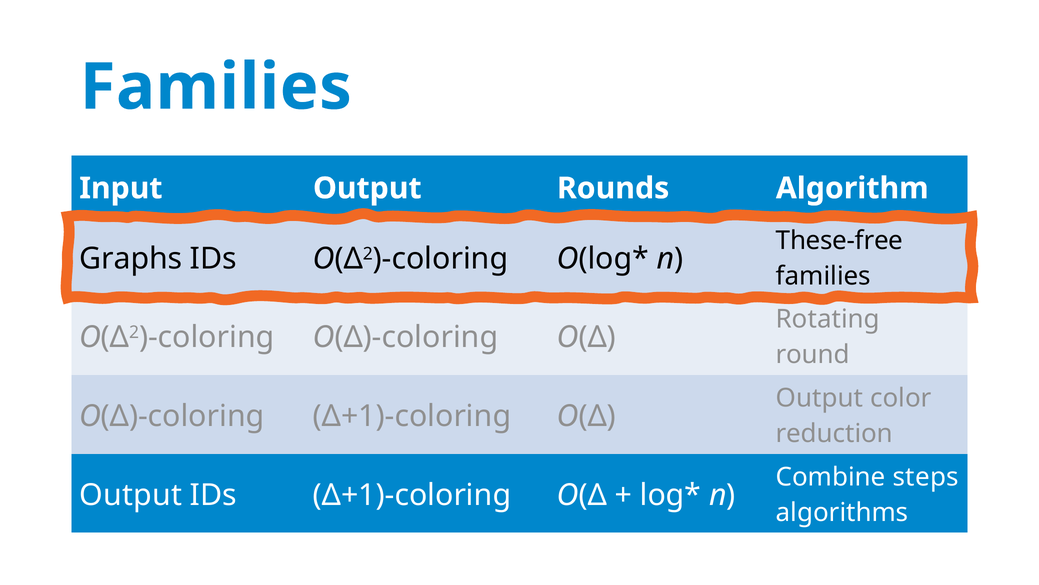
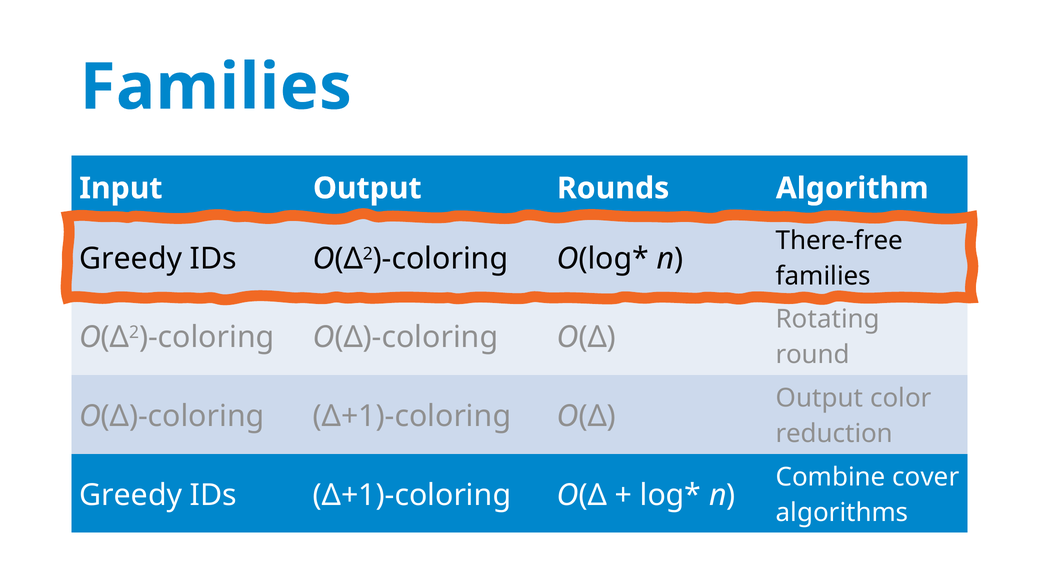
These-free: These-free -> There-free (839, 240)
Graphs: Graphs -> Greedy (131, 258)
steps: steps -> cover (926, 477)
Output: Output -> Greedy (131, 495)
